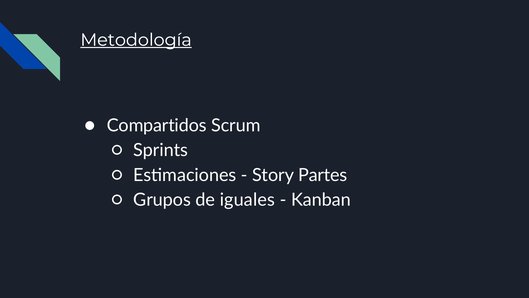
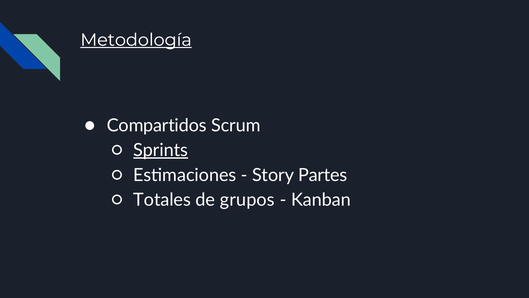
Sprints underline: none -> present (161, 150)
Grupos: Grupos -> Totales (162, 200)
iguales: iguales -> grupos (247, 200)
